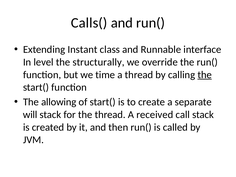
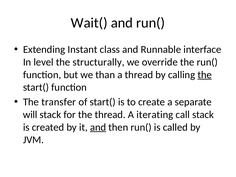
Calls(: Calls( -> Wait( (89, 23)
time: time -> than (105, 75)
allowing: allowing -> transfer (59, 102)
received: received -> iterating (155, 115)
and underline: none -> present (98, 127)
